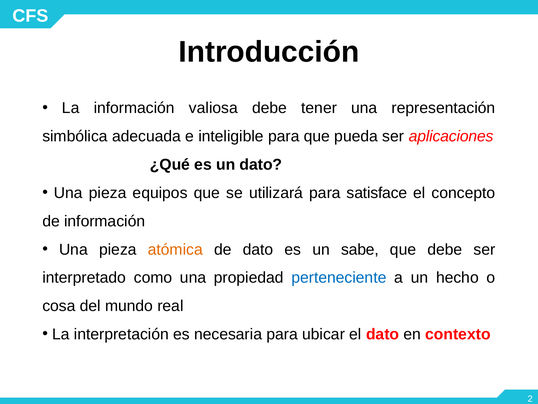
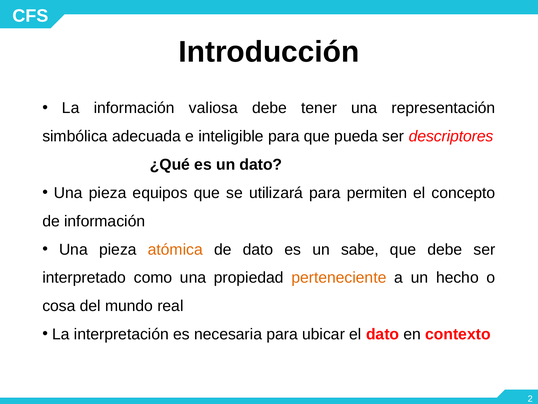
aplicaciones: aplicaciones -> descriptores (451, 136)
satisface: satisface -> permiten (377, 193)
perteneciente colour: blue -> orange (339, 277)
